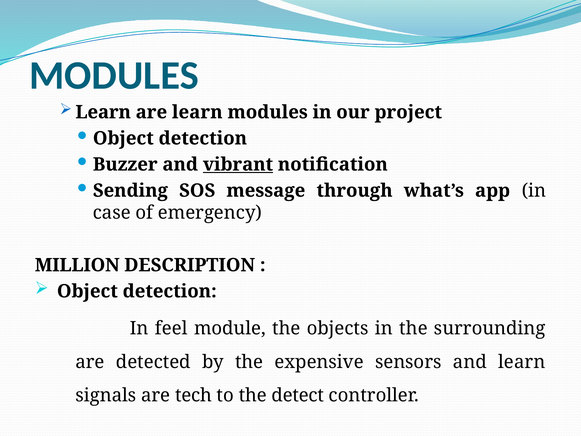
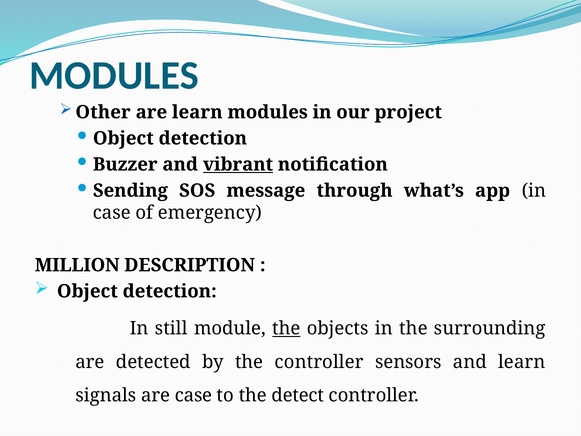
Learn: Learn -> Other (103, 112)
feel: feel -> still (171, 328)
the underline: none -> present (286, 328)
the expensive: expensive -> controller (319, 362)
are tech: tech -> case (194, 395)
